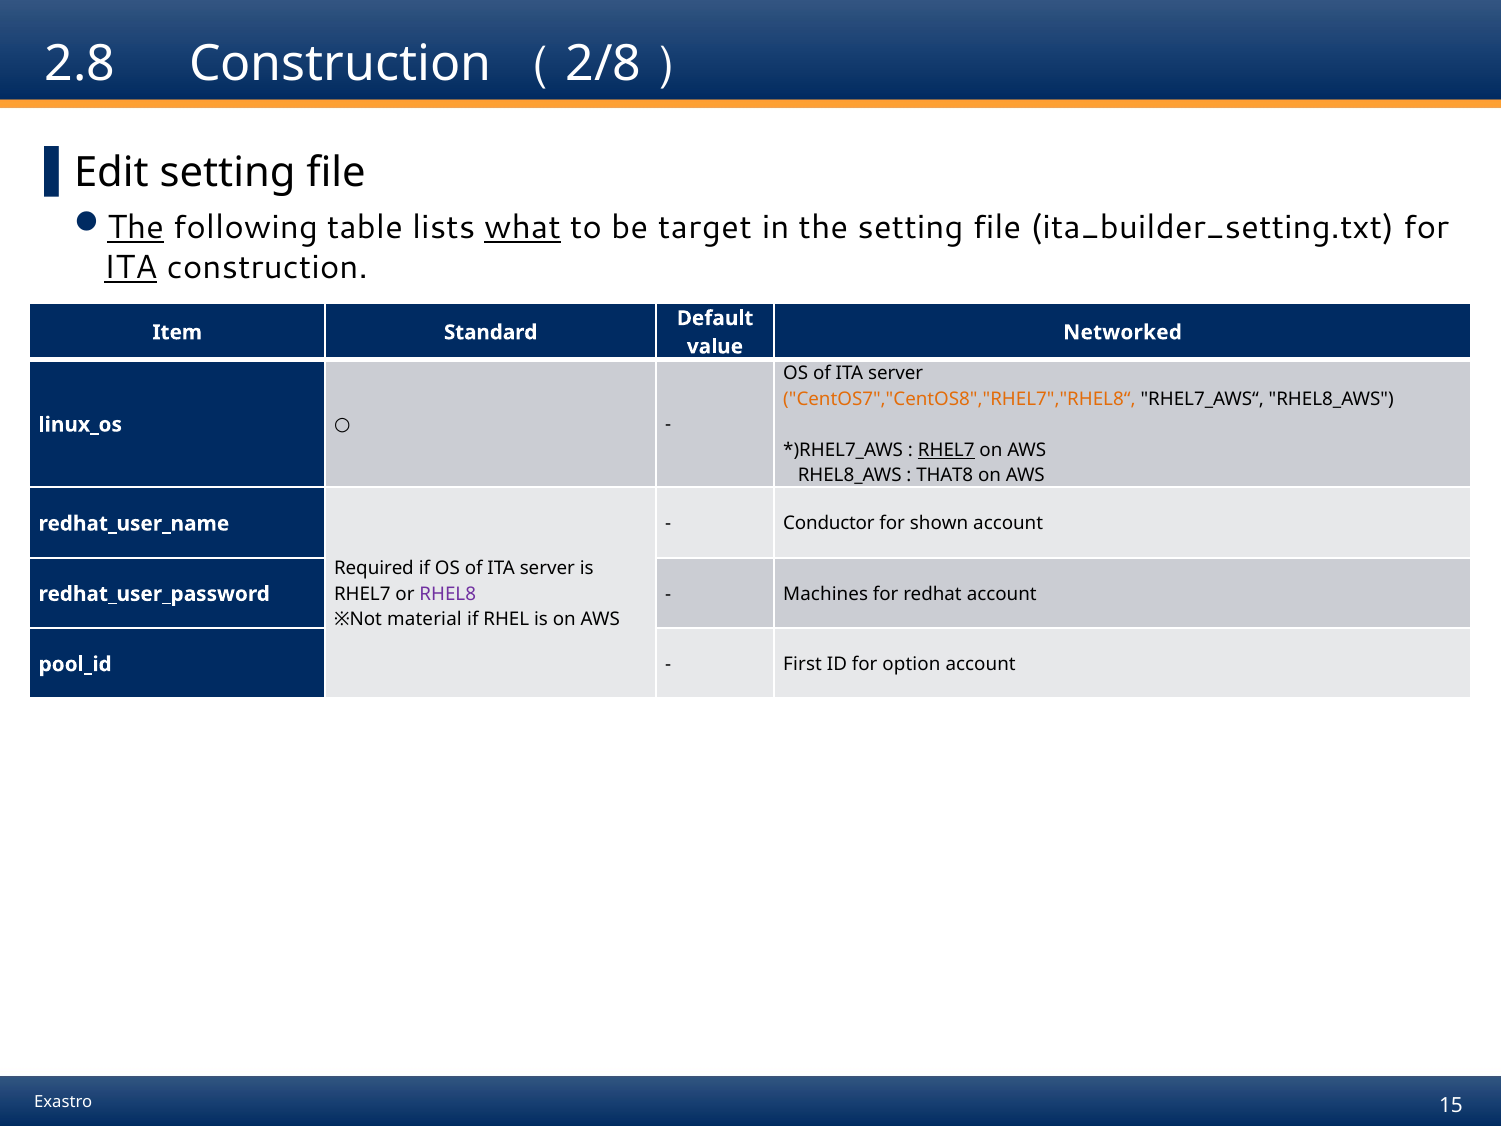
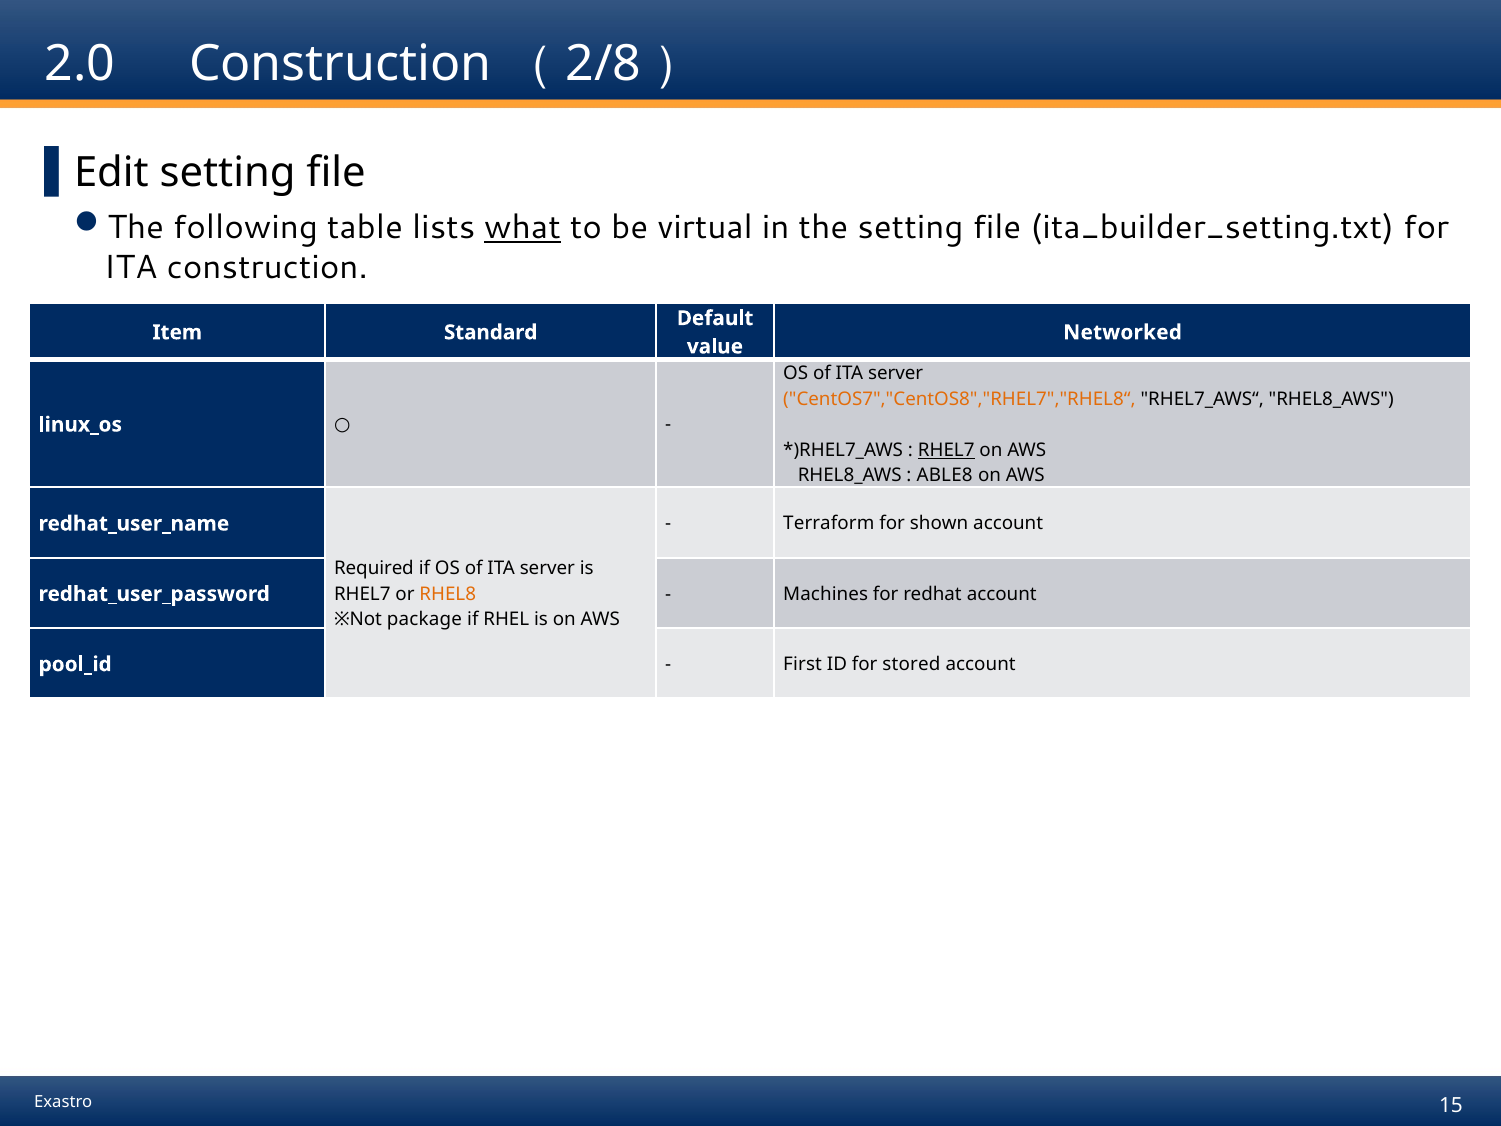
2.8: 2.8 -> 2.0 (80, 64)
The underline: present -> none (136, 228)
target: target -> virtual (705, 228)
ITA underline: present -> none (131, 268)
THAT8: THAT8 -> ABLE8 (945, 475)
Conductor: Conductor -> Terraform (829, 523)
RHEL8 colour: purple -> orange (448, 594)
material: material -> package (424, 619)
option: option -> stored (911, 664)
